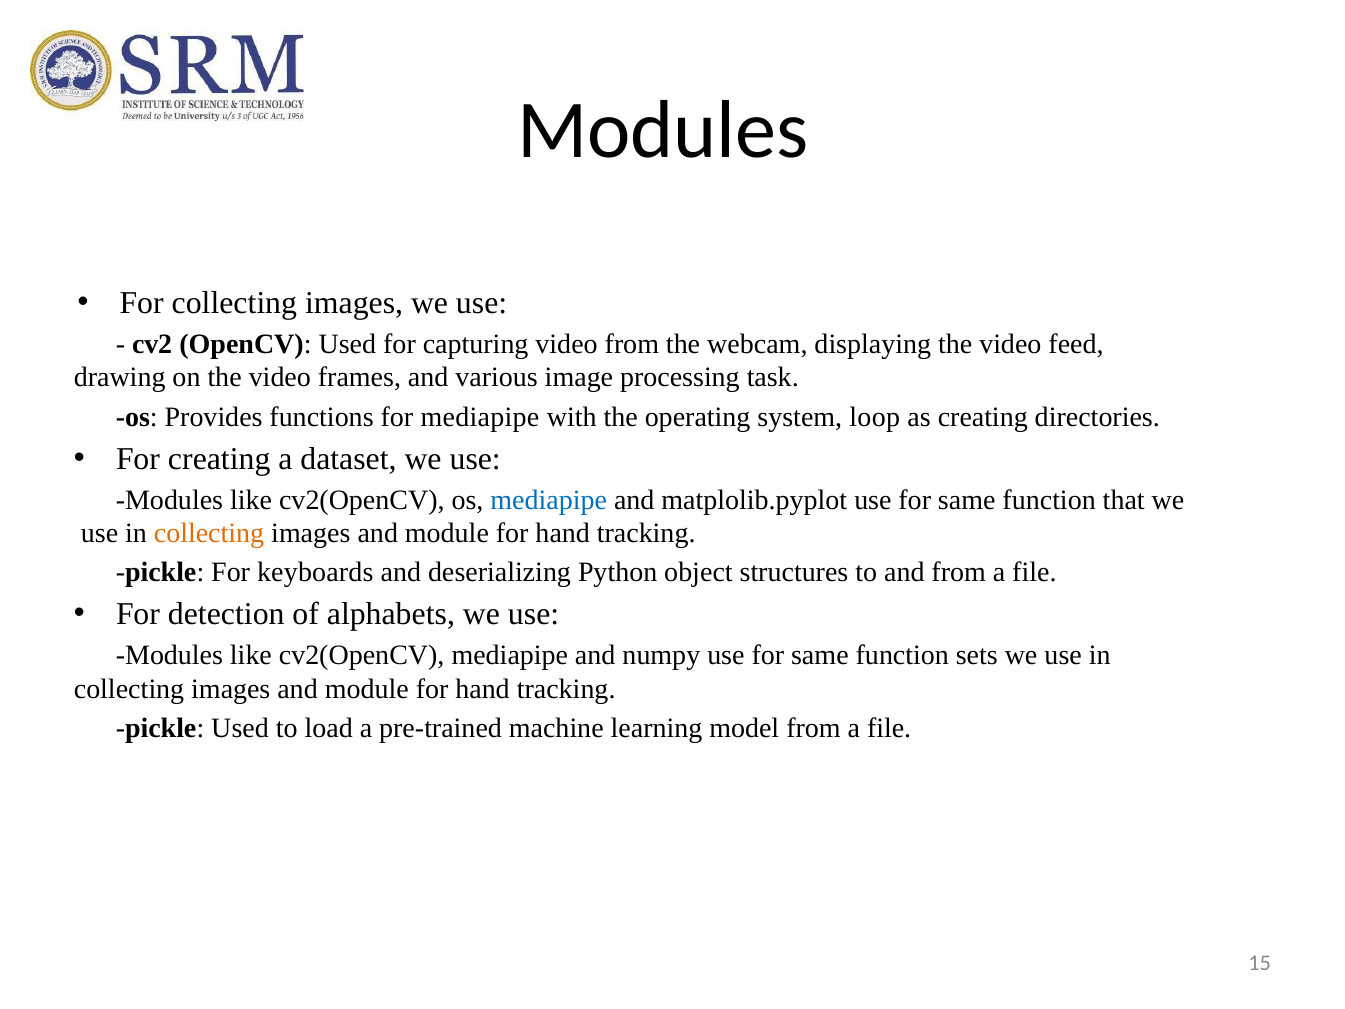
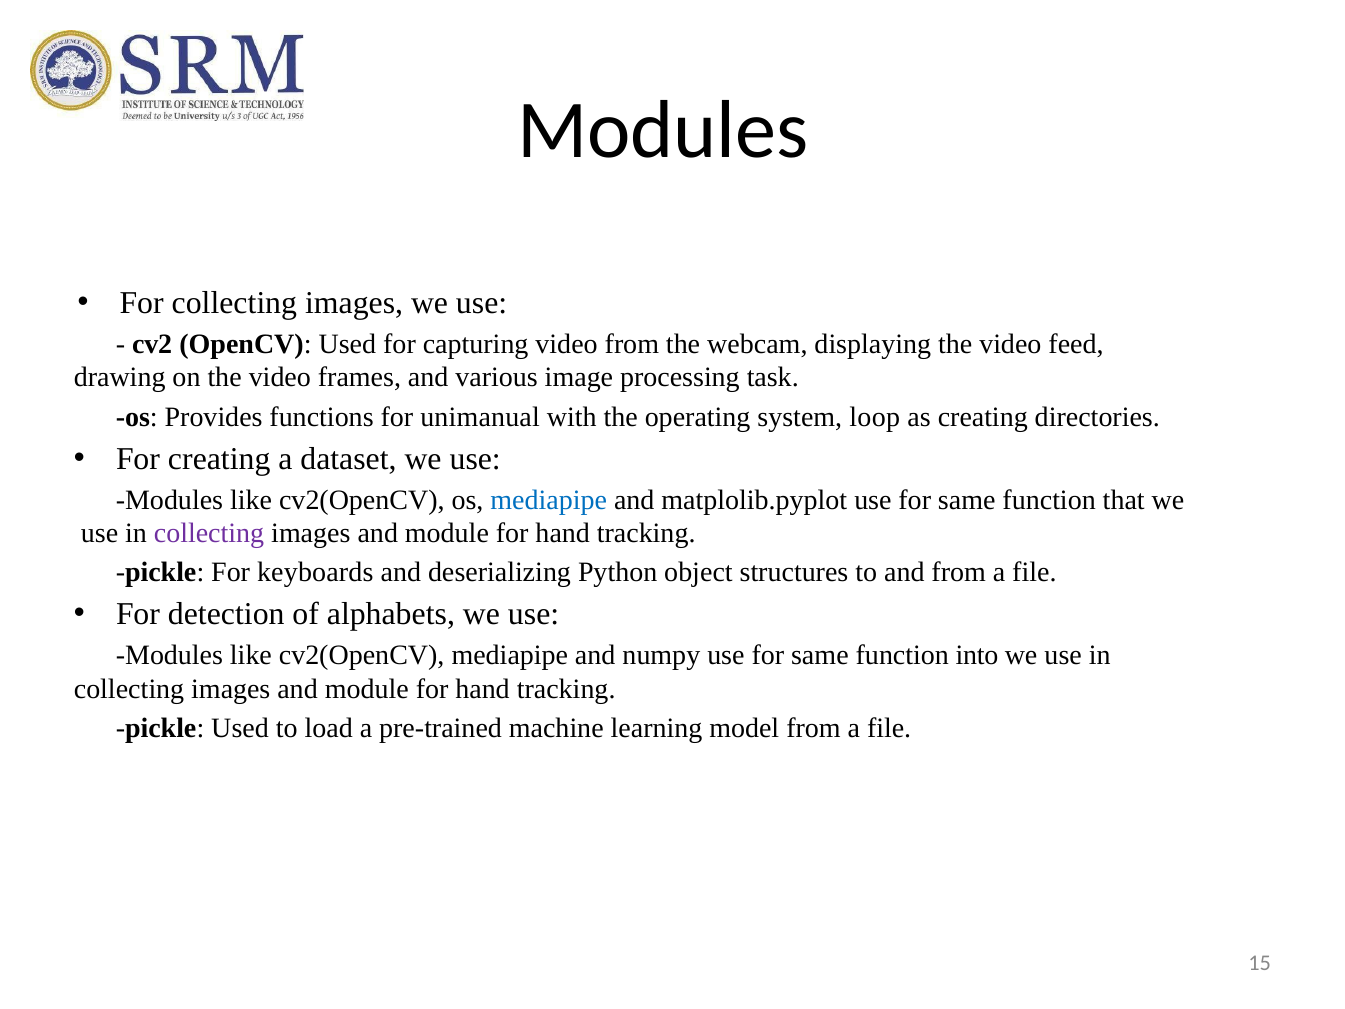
for mediapipe: mediapipe -> unimanual (480, 417)
collecting colour: orange -> purple (209, 533)
sets: sets -> into (977, 656)
